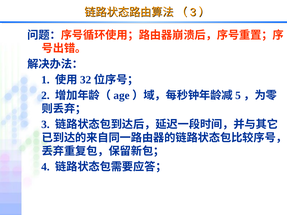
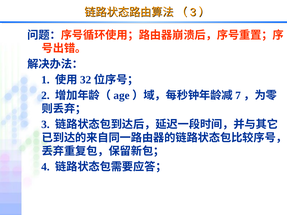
5: 5 -> 7 (238, 95)
